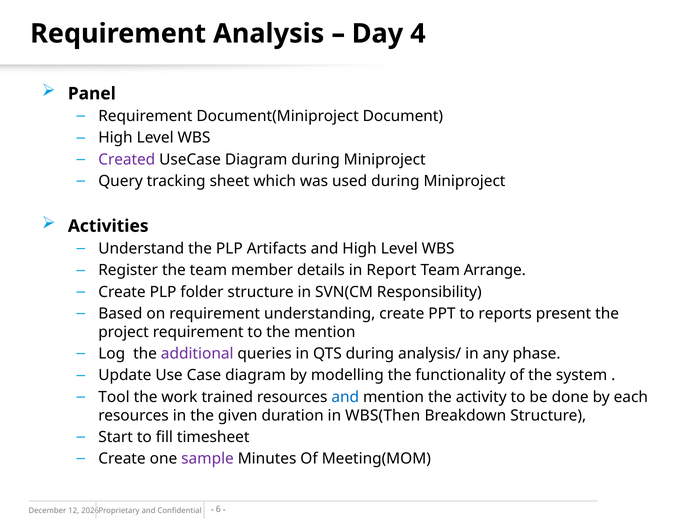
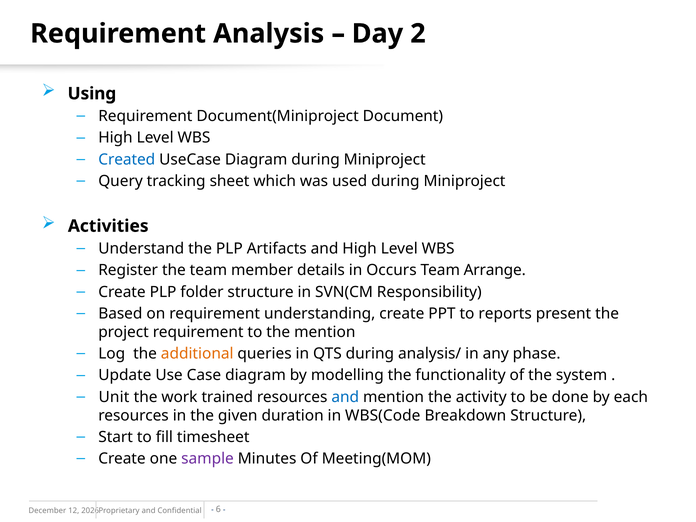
4: 4 -> 2 (418, 34)
Panel: Panel -> Using (92, 94)
Created colour: purple -> blue (127, 159)
Report: Report -> Occurs (391, 270)
additional colour: purple -> orange (197, 354)
Tool: Tool -> Unit (114, 397)
WBS(Then: WBS(Then -> WBS(Code (383, 415)
